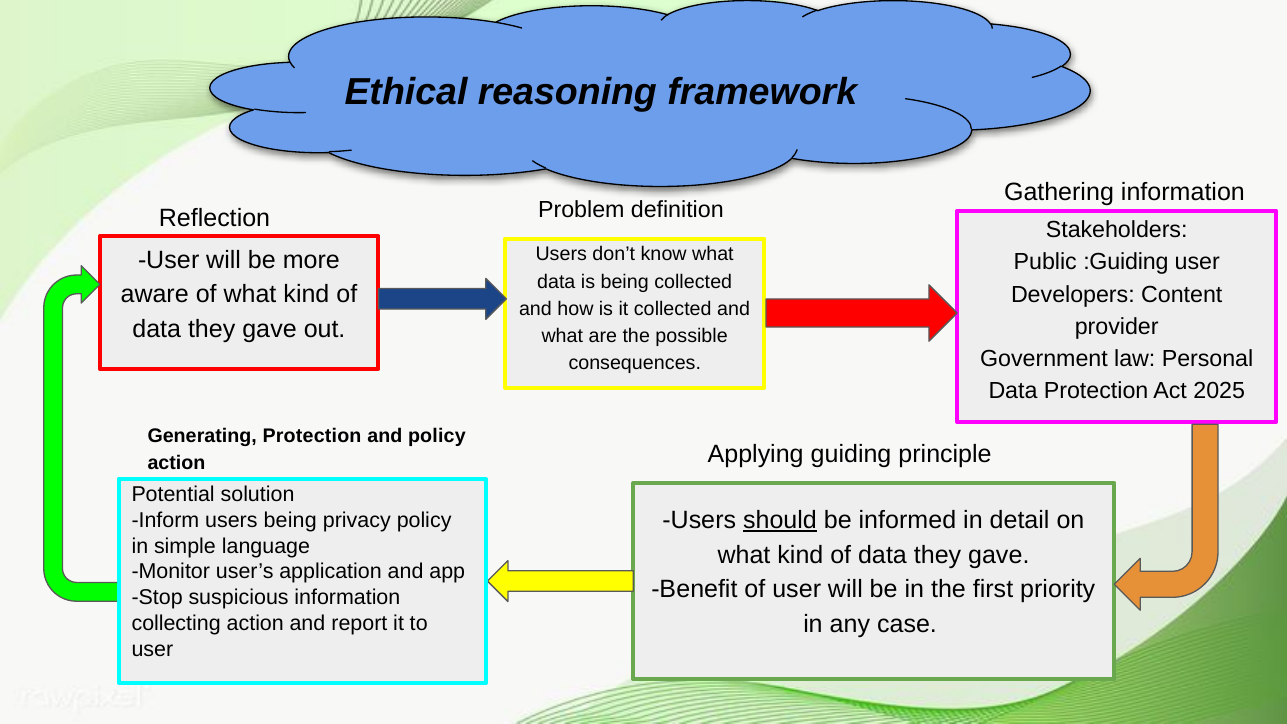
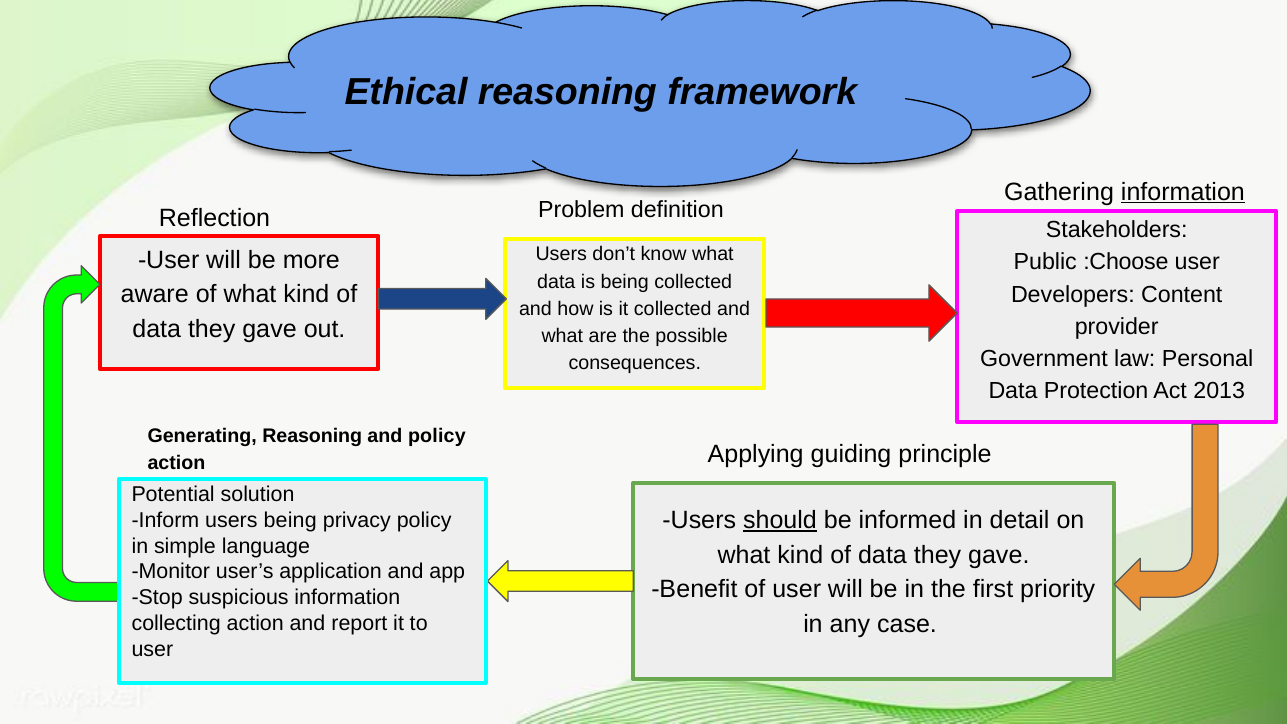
information underline: none -> present (1183, 192)
:Guiding: :Guiding -> :Choose (1126, 262)
2025: 2025 -> 2013 (1219, 391)
Generating Protection: Protection -> Reasoning (312, 436)
